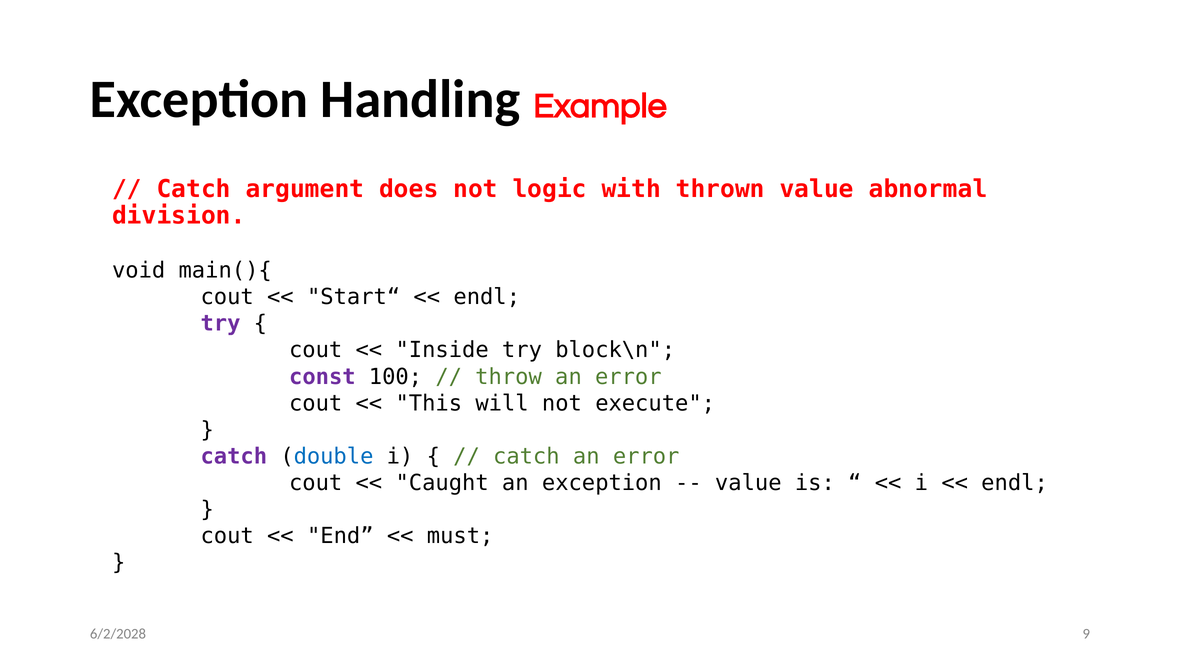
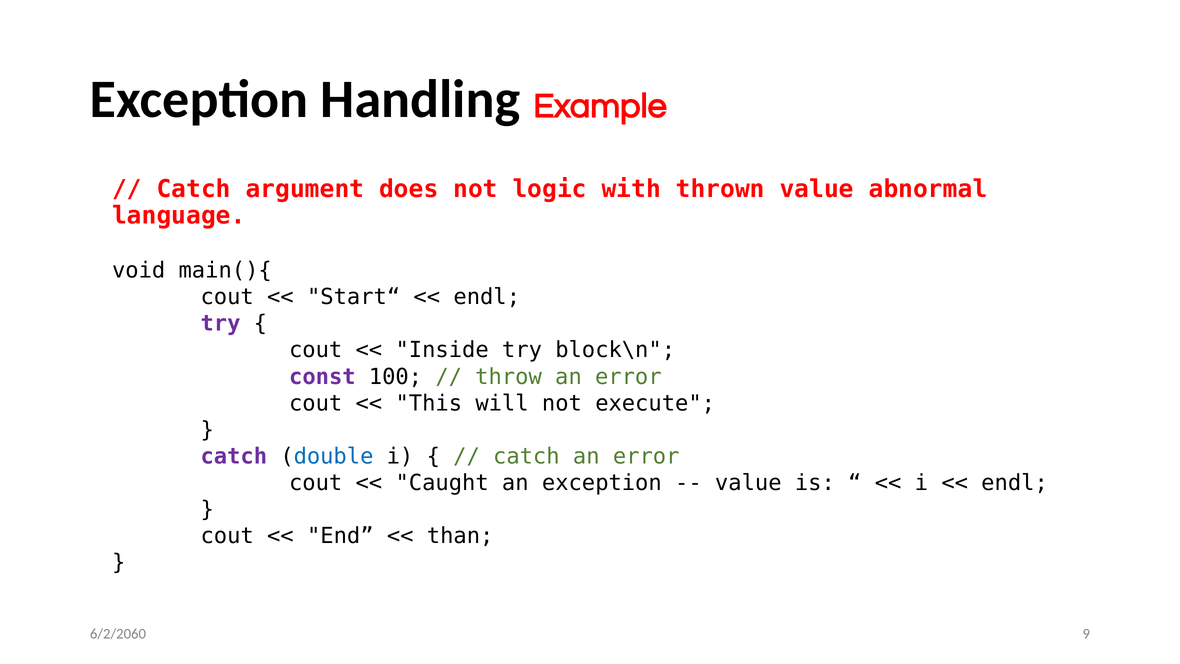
division: division -> language (179, 216)
must: must -> than (460, 536)
6/2/2028: 6/2/2028 -> 6/2/2060 (118, 634)
